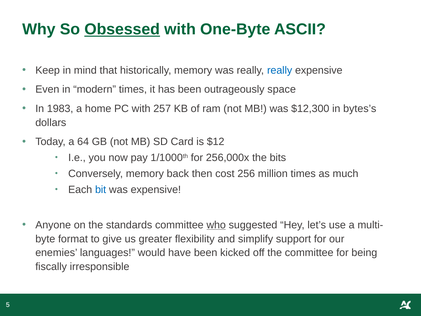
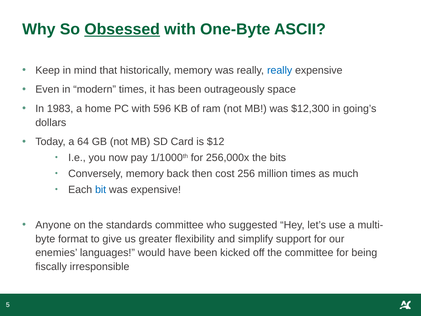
257: 257 -> 596 (162, 109)
bytes’s: bytes’s -> going’s (360, 109)
who underline: present -> none (216, 225)
